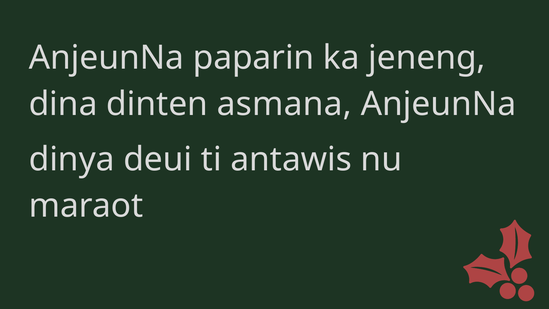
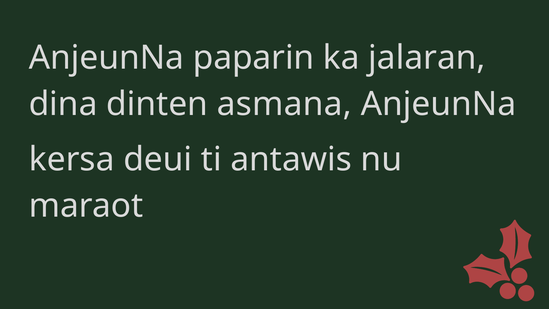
jeneng: jeneng -> jalaran (427, 58)
dinya: dinya -> kersa (72, 159)
